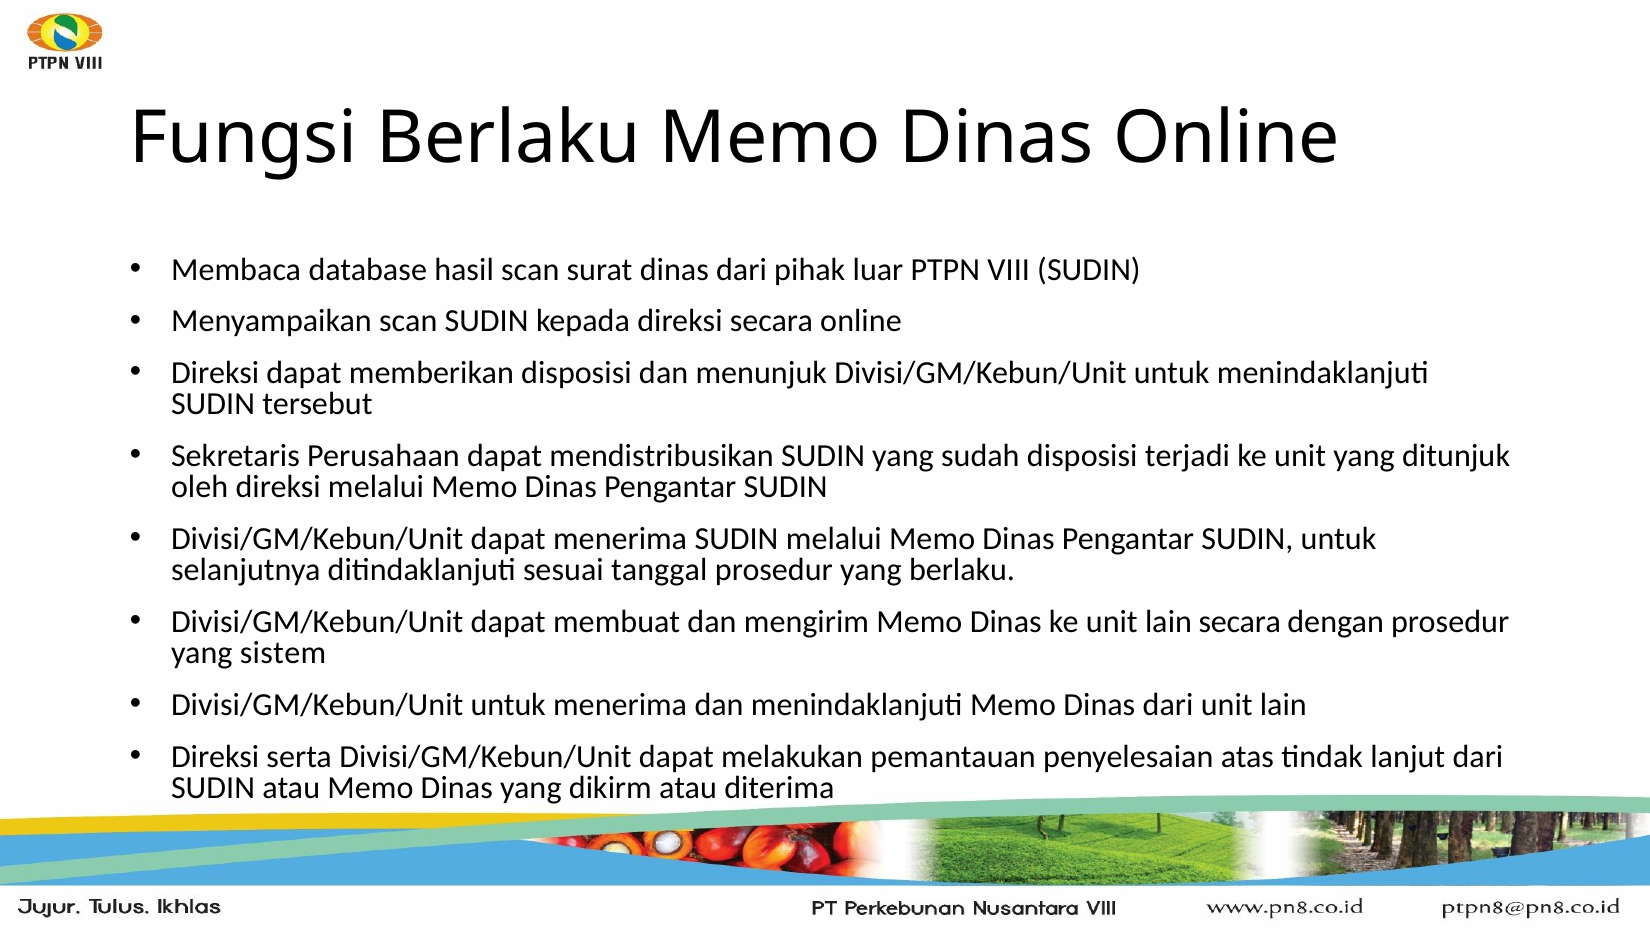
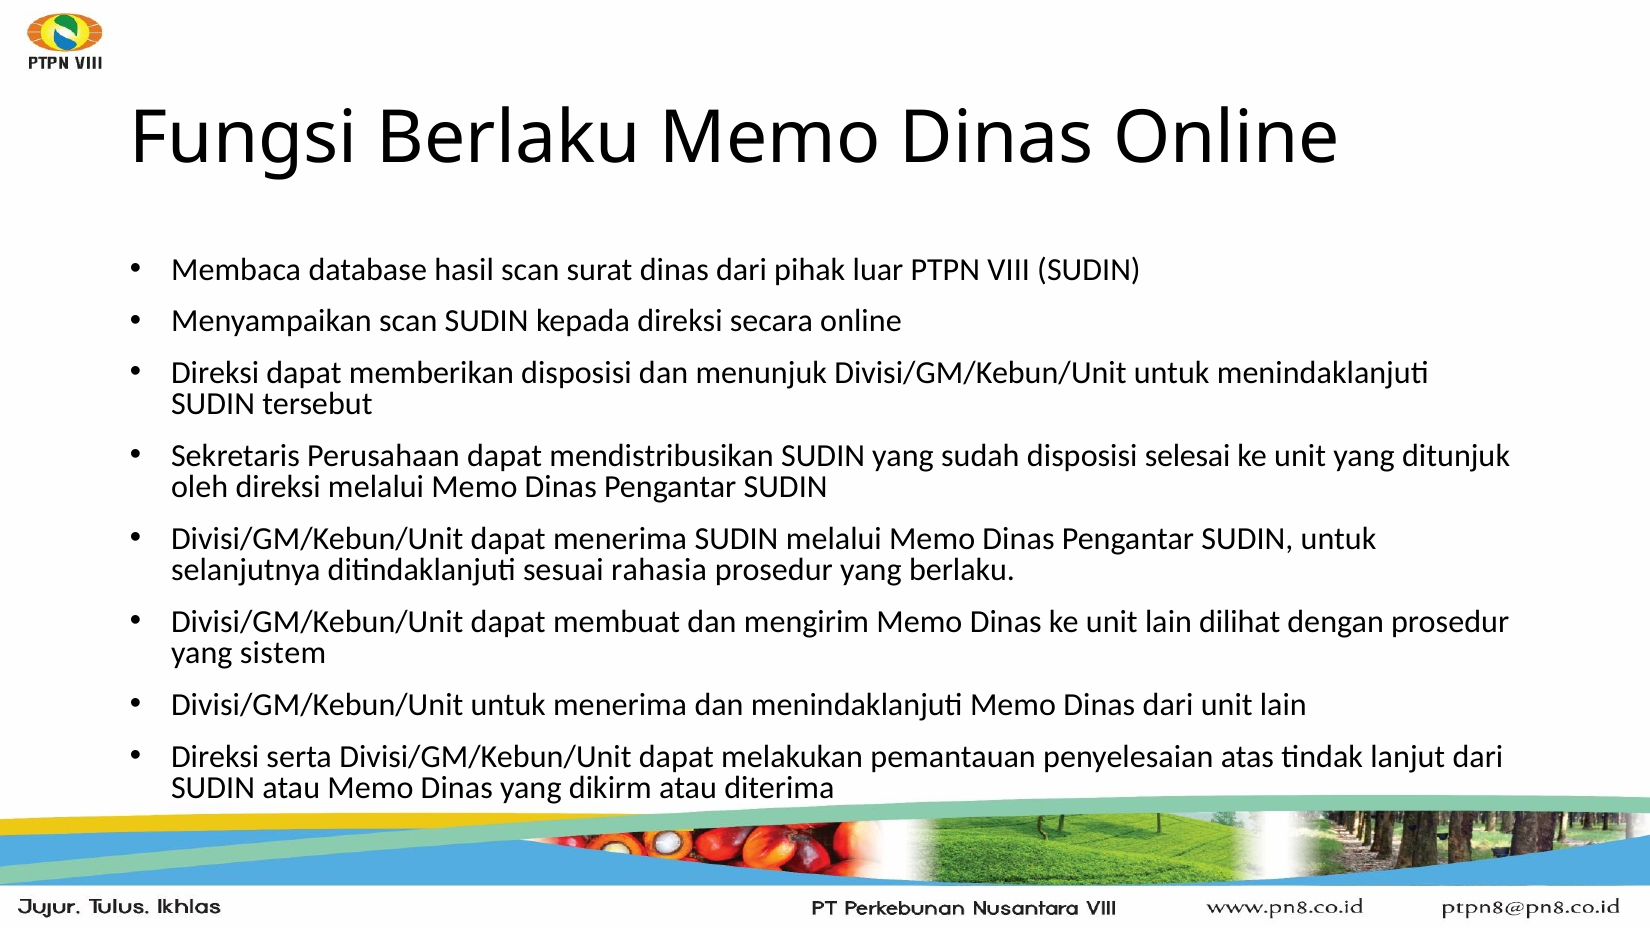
terjadi: terjadi -> selesai (1188, 456)
tanggal: tanggal -> rahasia (659, 570)
lain secara: secara -> dilihat (1240, 622)
